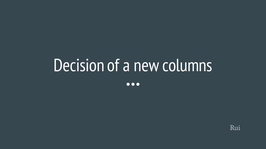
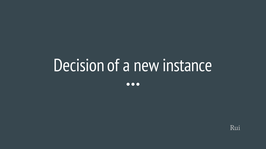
columns: columns -> instance (187, 66)
